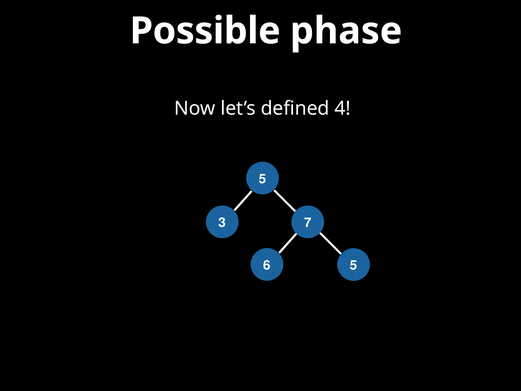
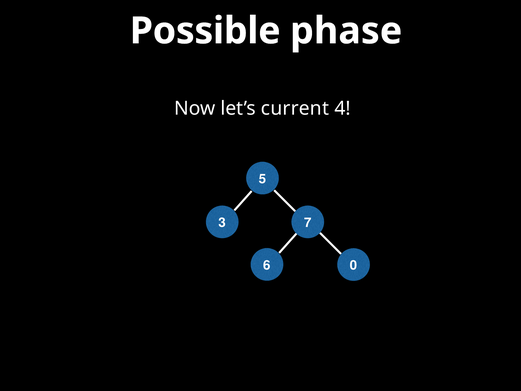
defined: defined -> current (295, 108)
5: 5 -> 0 (354, 265)
